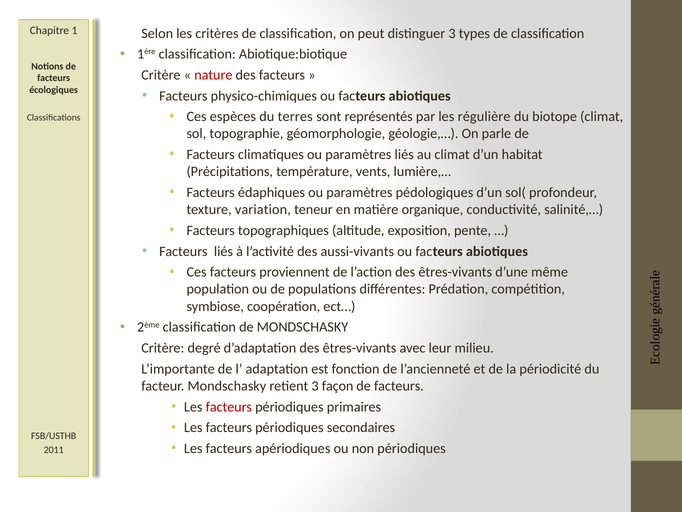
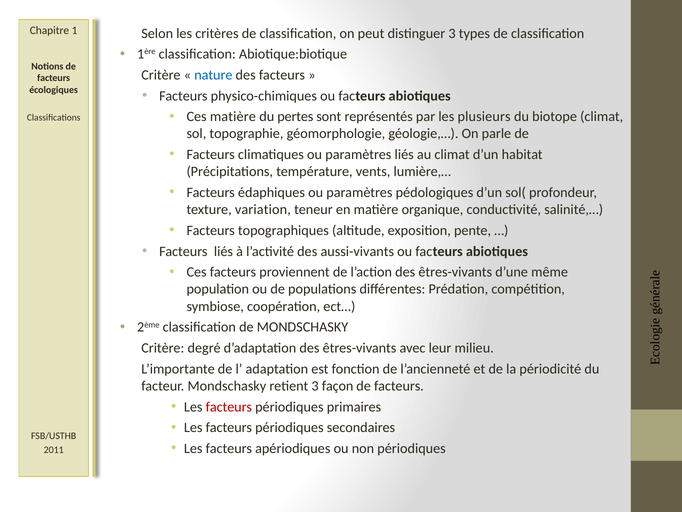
nature colour: red -> blue (213, 75)
Ces espèces: espèces -> matière (233, 117)
terres: terres -> pertes (295, 117)
régulière: régulière -> plusieurs (484, 117)
